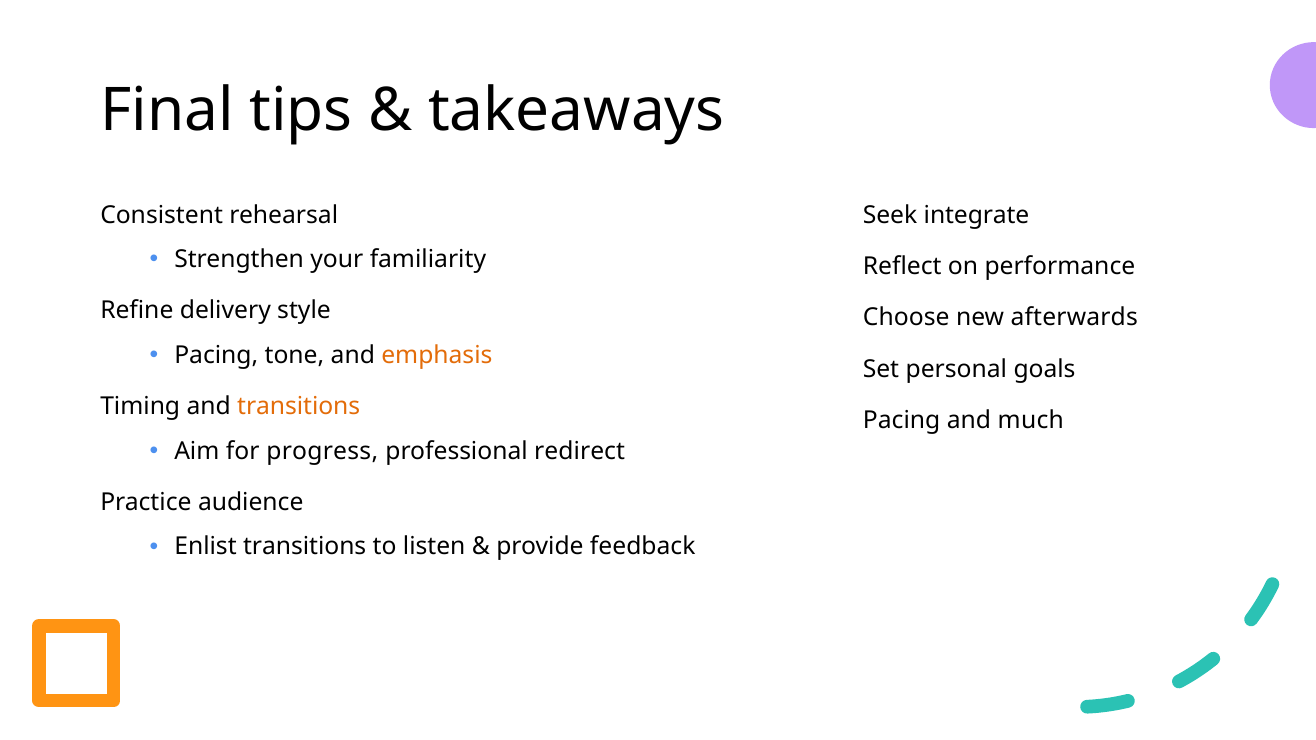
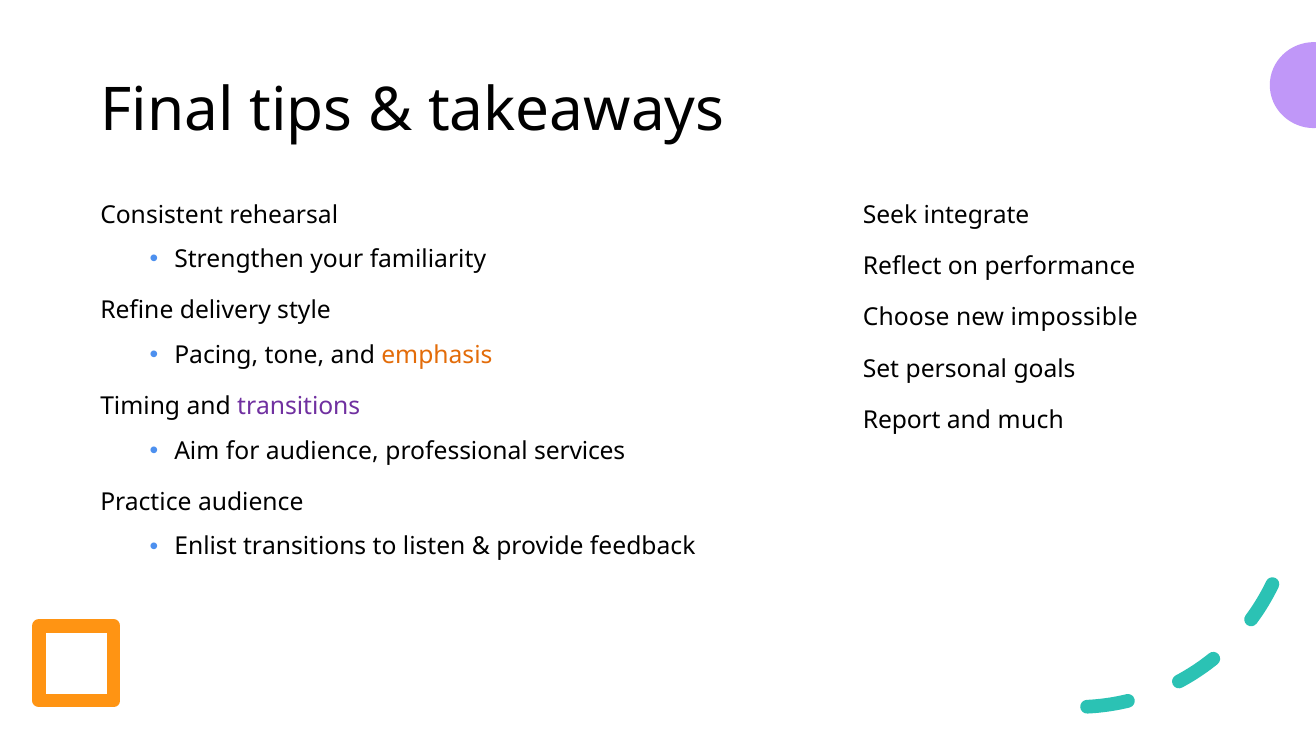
afterwards: afterwards -> impossible (1074, 318)
transitions colour: orange -> purple (299, 407)
Pacing: Pacing -> Report (902, 420)
for progress: progress -> audience (322, 451)
redirect: redirect -> services (580, 451)
